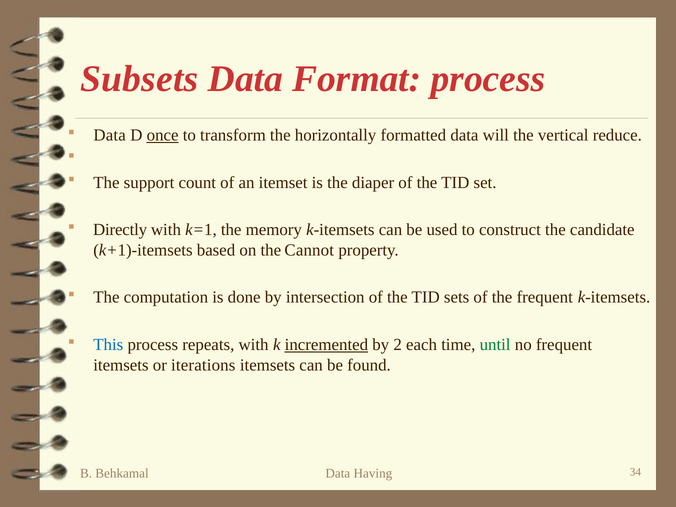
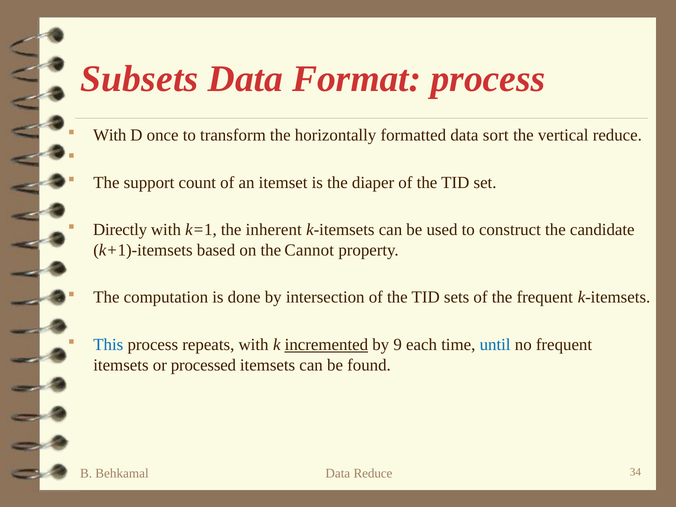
Data: Data -> With (110, 135)
once underline: present -> none (163, 135)
will: will -> sort (496, 135)
memory: memory -> inherent (274, 230)
2: 2 -> 9 (398, 345)
until colour: green -> blue (495, 345)
iterations: iterations -> processed (203, 365)
Data Having: Having -> Reduce (373, 473)
